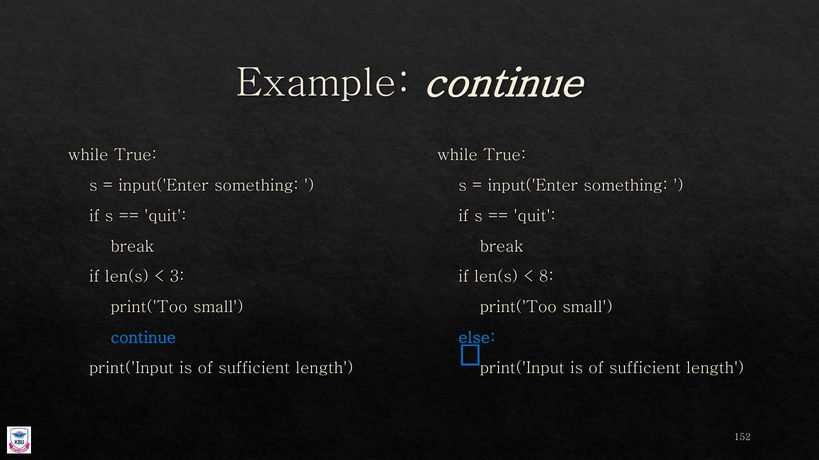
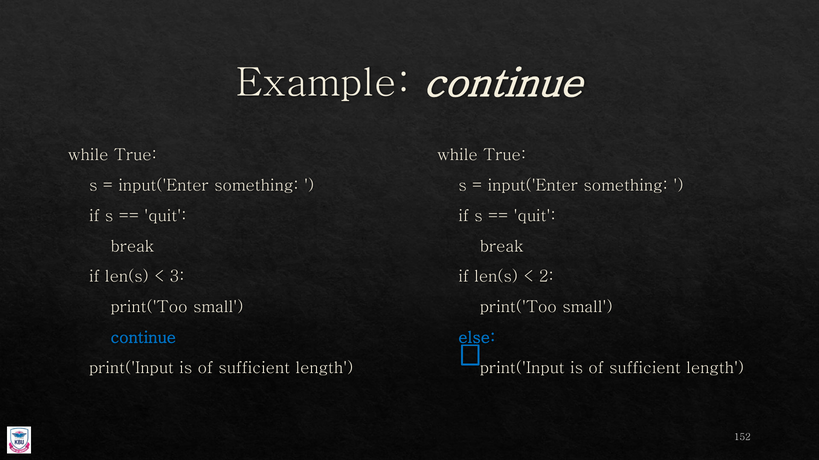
8: 8 -> 2 (546, 277)
